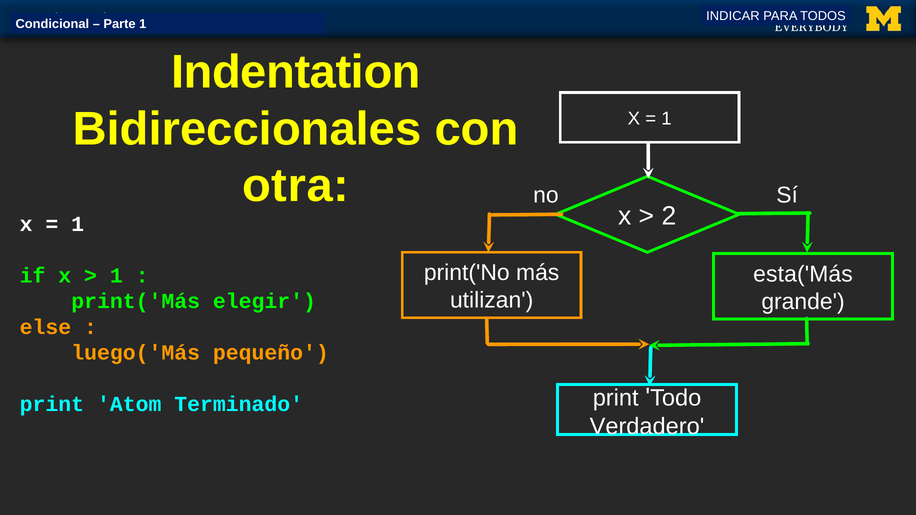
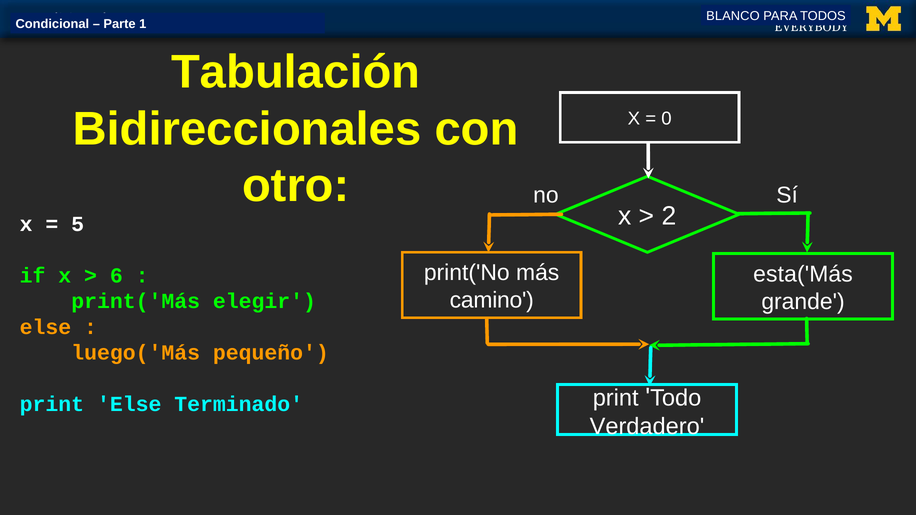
INDICAR: INDICAR -> BLANCO (733, 16)
Indentation: Indentation -> Tabulación (296, 72)
1: 1 -> 0 (666, 119)
otra: otra -> otro (296, 186)
1: 1 -> 5 (78, 224)
1: 1 -> 6 (116, 276)
utilizan: utilizan -> camino (492, 301)
print Atom: Atom -> Else (129, 405)
